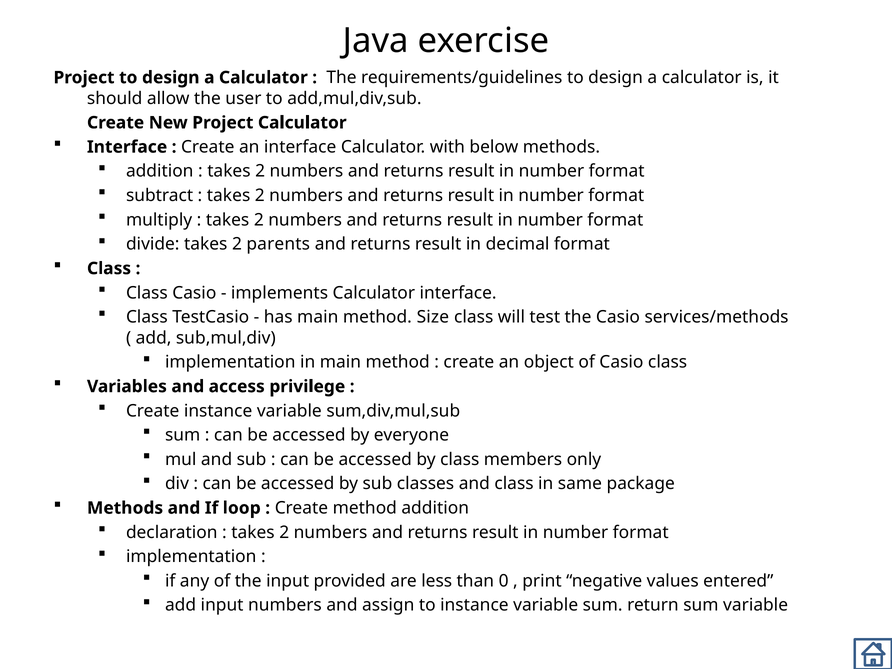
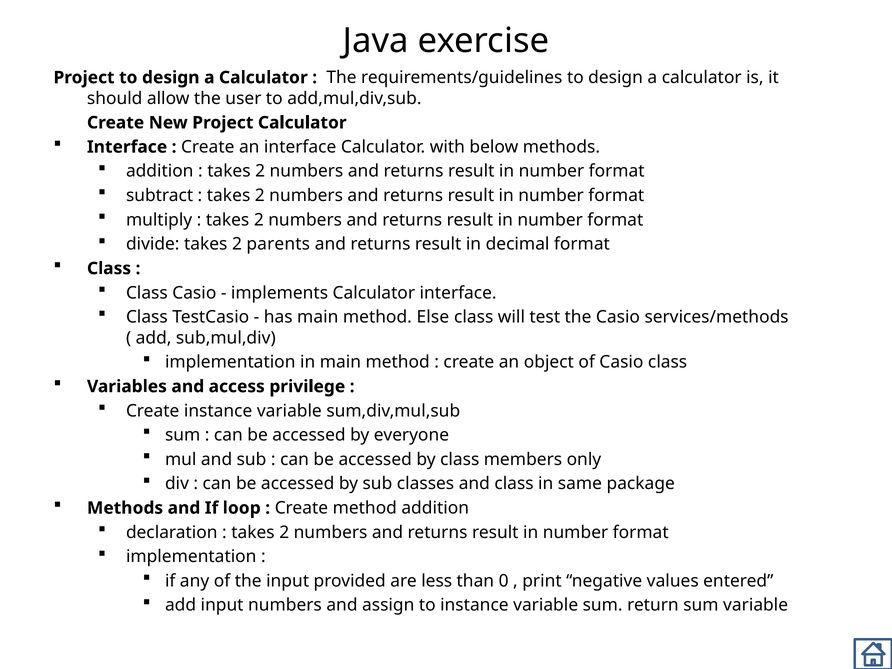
Size: Size -> Else (433, 317)
